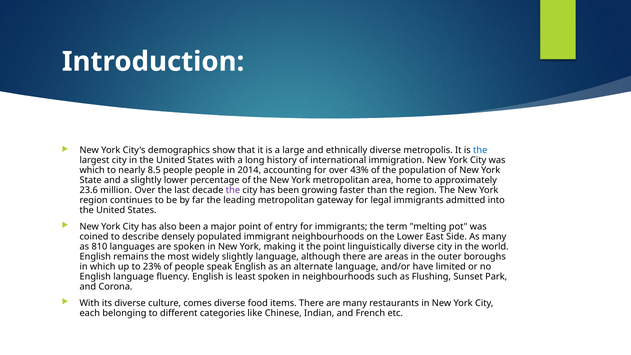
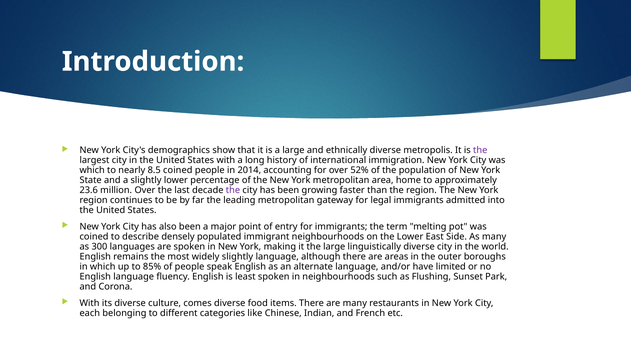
the colour: blue -> purple (480, 150)
8.5 people: people -> coined (178, 170)
43%: 43% -> 52% (360, 170)
810: 810 -> 300 (99, 247)
the point: point -> large (334, 247)
23%: 23% -> 85% (152, 267)
